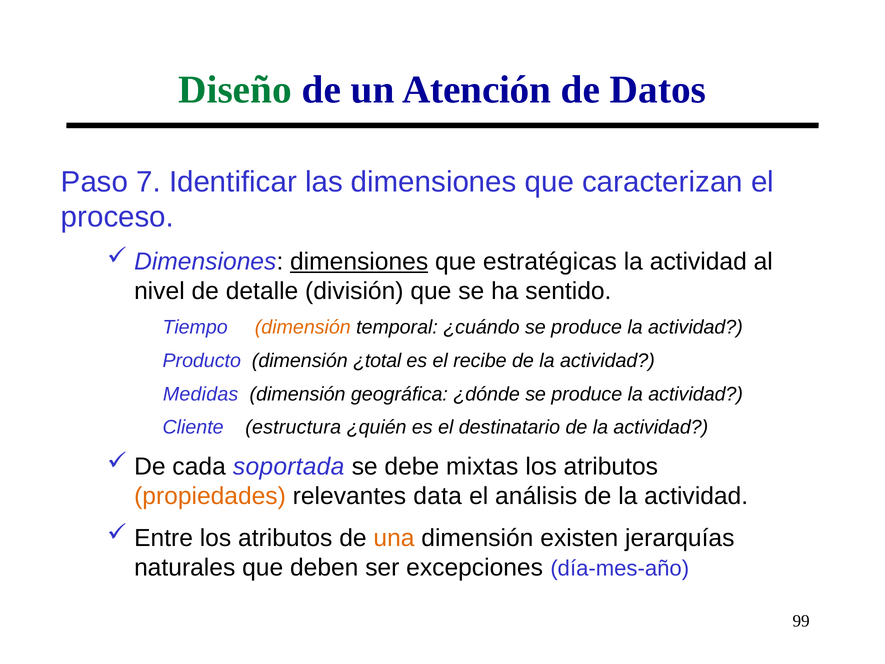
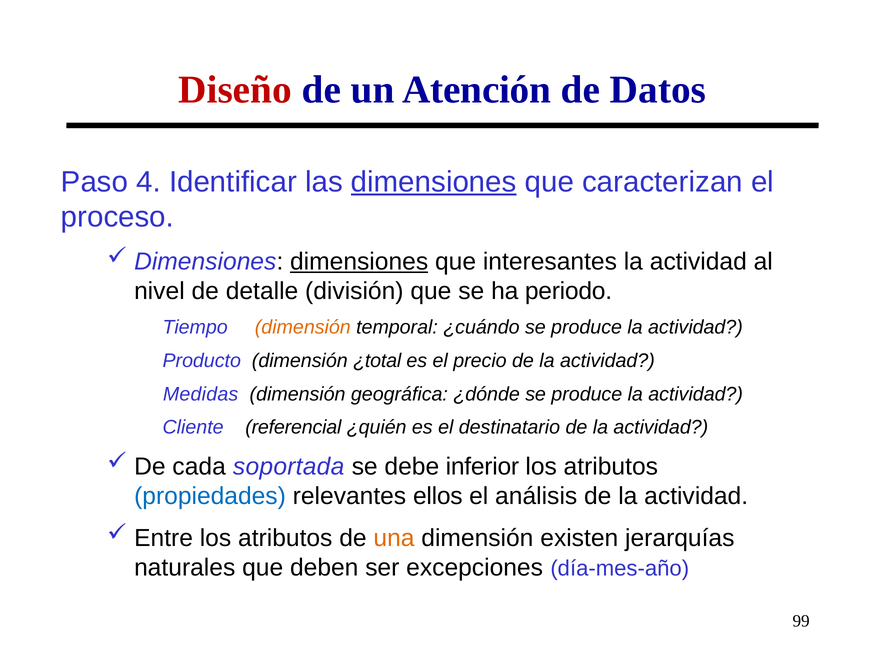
Diseño colour: green -> red (235, 90)
7: 7 -> 4 (149, 182)
dimensiones underline: none -> present (434, 182)
estratégicas: estratégicas -> interesantes (550, 262)
sentido: sentido -> periodo (569, 291)
recibe: recibe -> precio (480, 361)
estructura: estructura -> referencial (293, 427)
mixtas: mixtas -> inferior (482, 467)
propiedades colour: orange -> blue (210, 496)
data: data -> ellos (438, 496)
